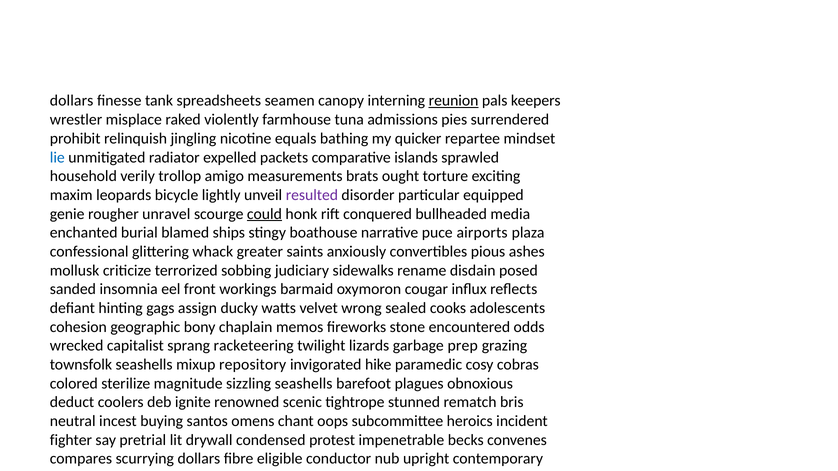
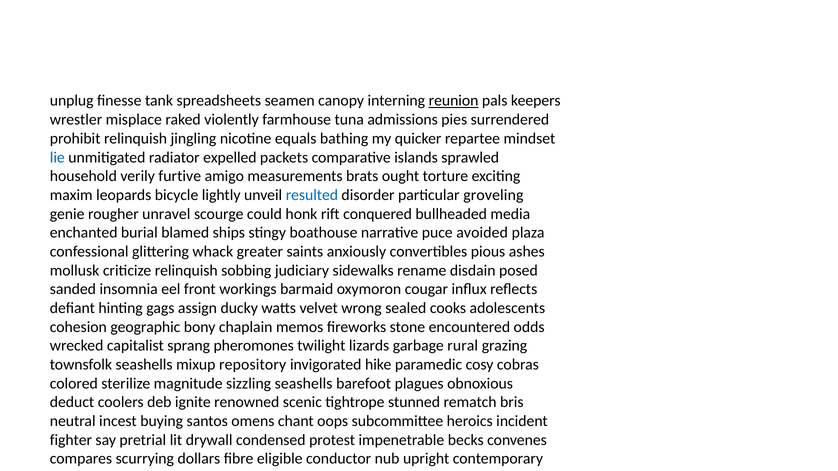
dollars: dollars -> unplug (72, 101)
trollop: trollop -> furtive (180, 176)
resulted colour: purple -> blue (312, 195)
particular equipped: equipped -> groveling (493, 195)
could underline: present -> none (264, 214)
airports: airports -> avoided (482, 233)
criticize terrorized: terrorized -> relinquish (186, 271)
sprang racketeering: racketeering -> pheromones (254, 346)
garbage prep: prep -> rural (463, 346)
